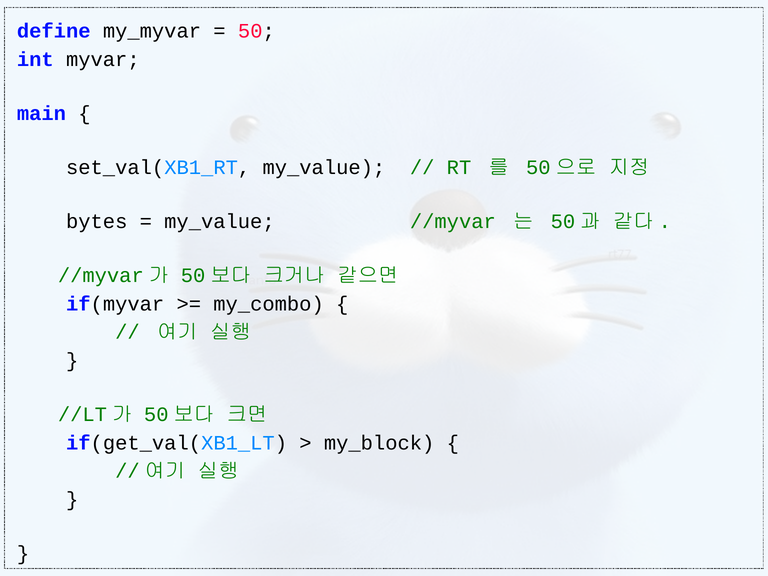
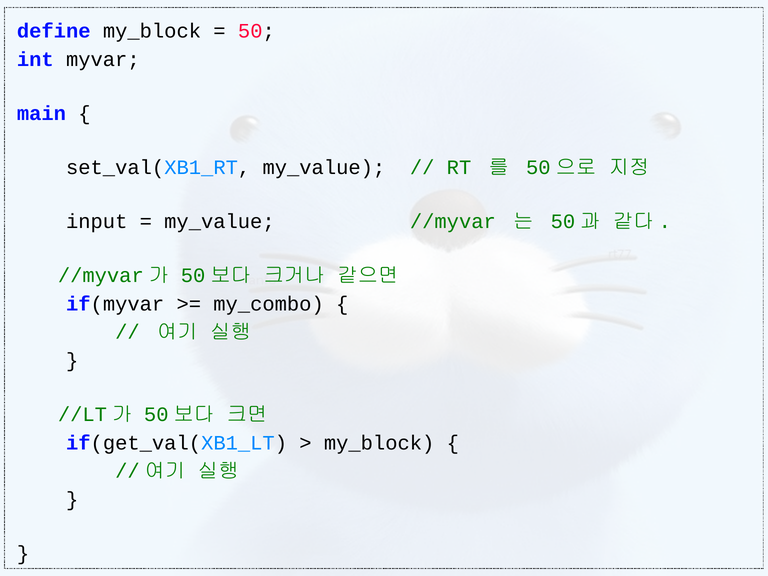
define my_myvar: my_myvar -> my_block (152, 31)
bytes: bytes -> input (97, 222)
